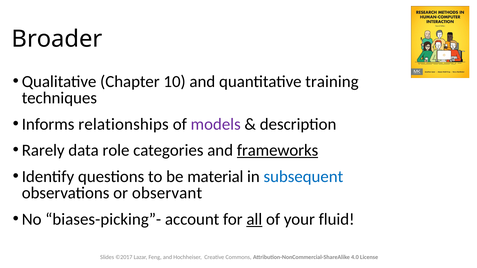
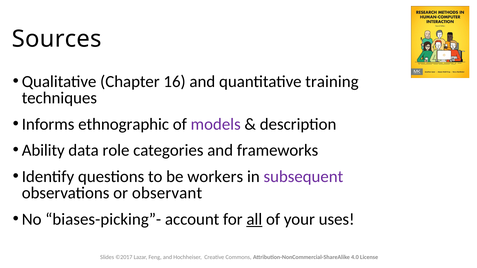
Broader: Broader -> Sources (57, 39)
10: 10 -> 16 (175, 82)
relationships: relationships -> ethnographic (124, 124)
Rarely: Rarely -> Ability (43, 151)
frameworks underline: present -> none (278, 151)
material: material -> workers (215, 177)
subsequent colour: blue -> purple (303, 177)
fluid: fluid -> uses (337, 219)
